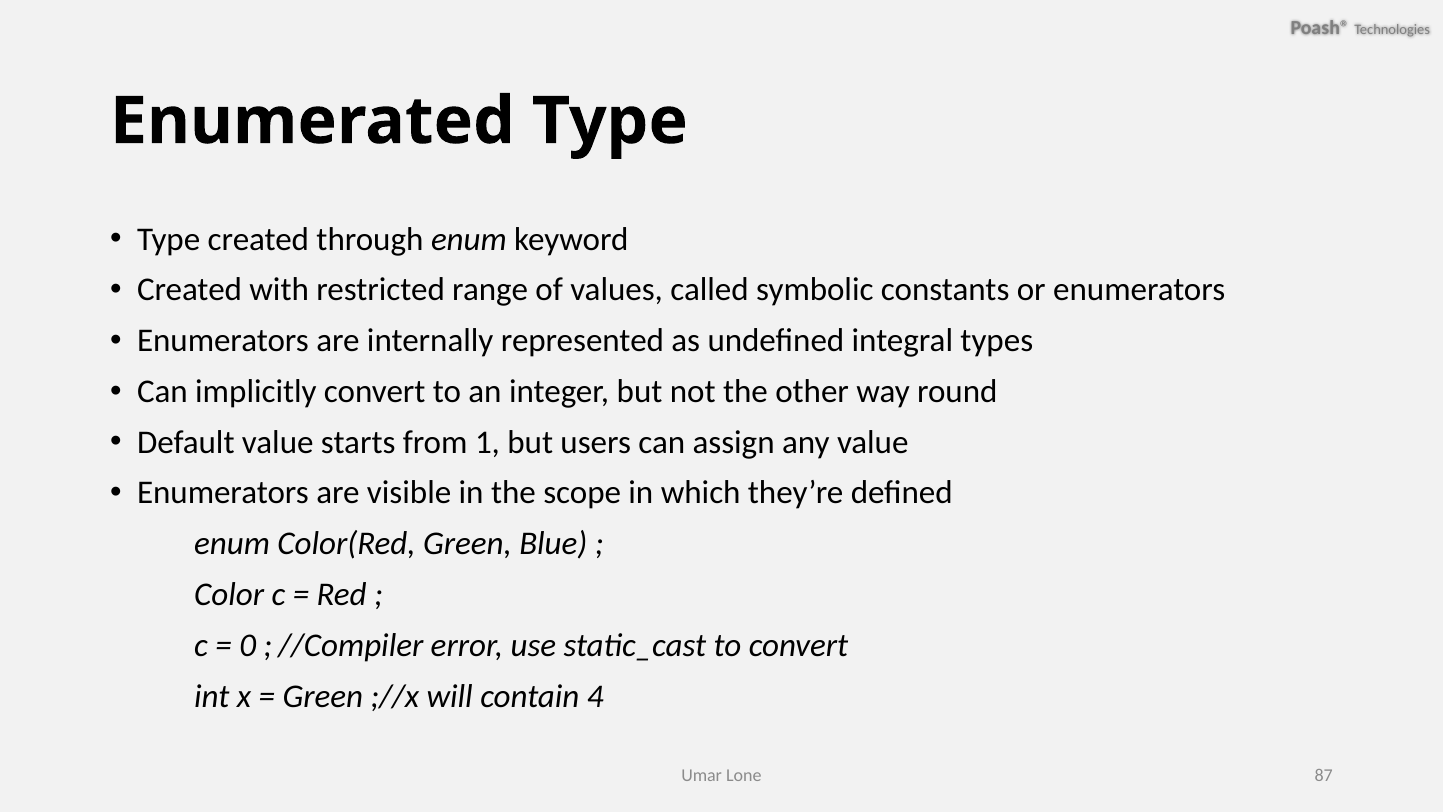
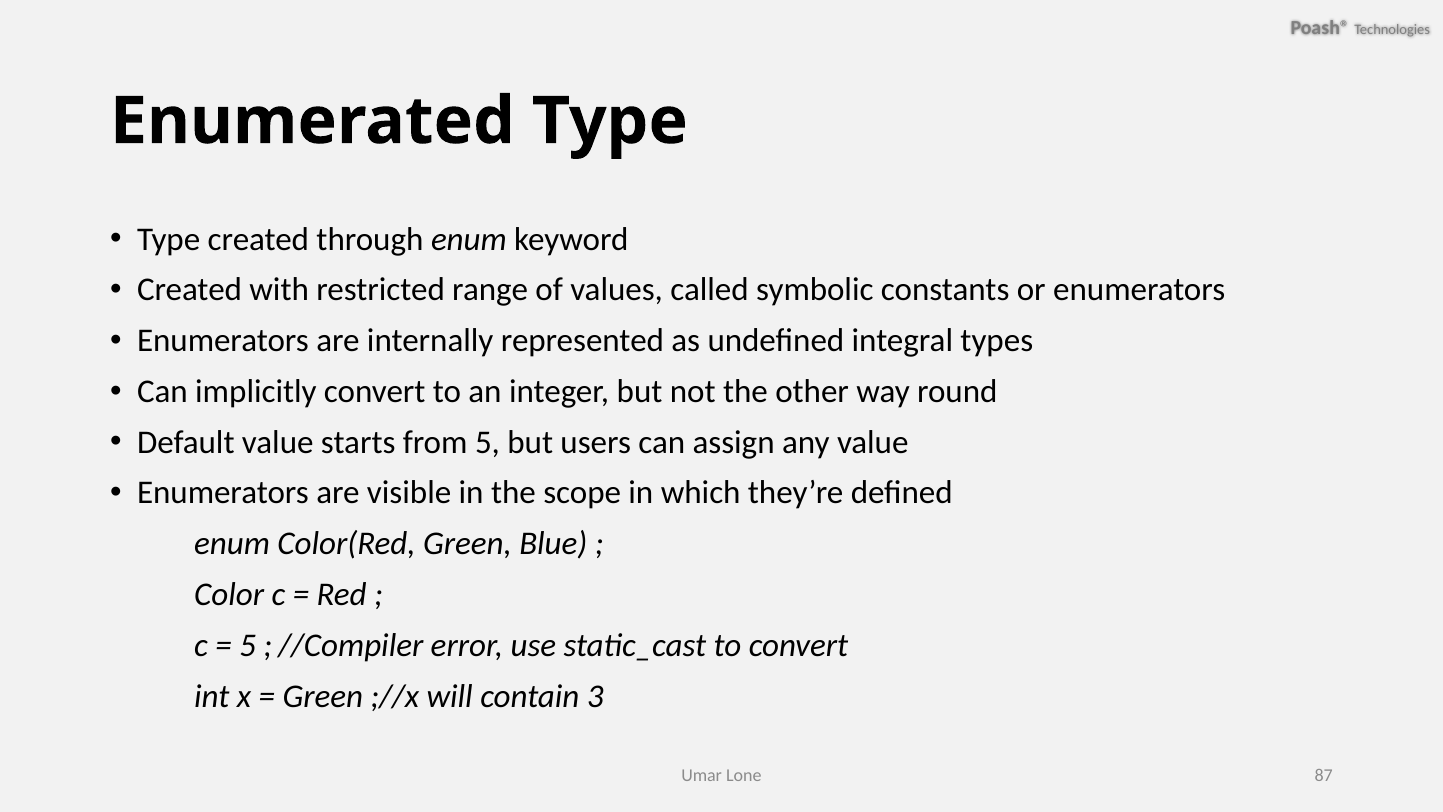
from 1: 1 -> 5 (488, 442)
0: 0 -> 5 (248, 645)
4: 4 -> 3 (595, 696)
